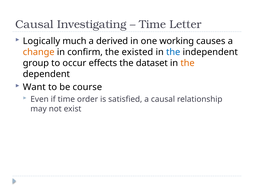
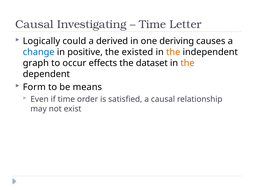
much: much -> could (74, 41)
working: working -> deriving (177, 41)
change colour: orange -> blue (39, 52)
confirm: confirm -> positive (85, 52)
the colour: blue -> orange (173, 52)
group: group -> graph (36, 63)
Want: Want -> Form (34, 87)
course: course -> means (87, 87)
